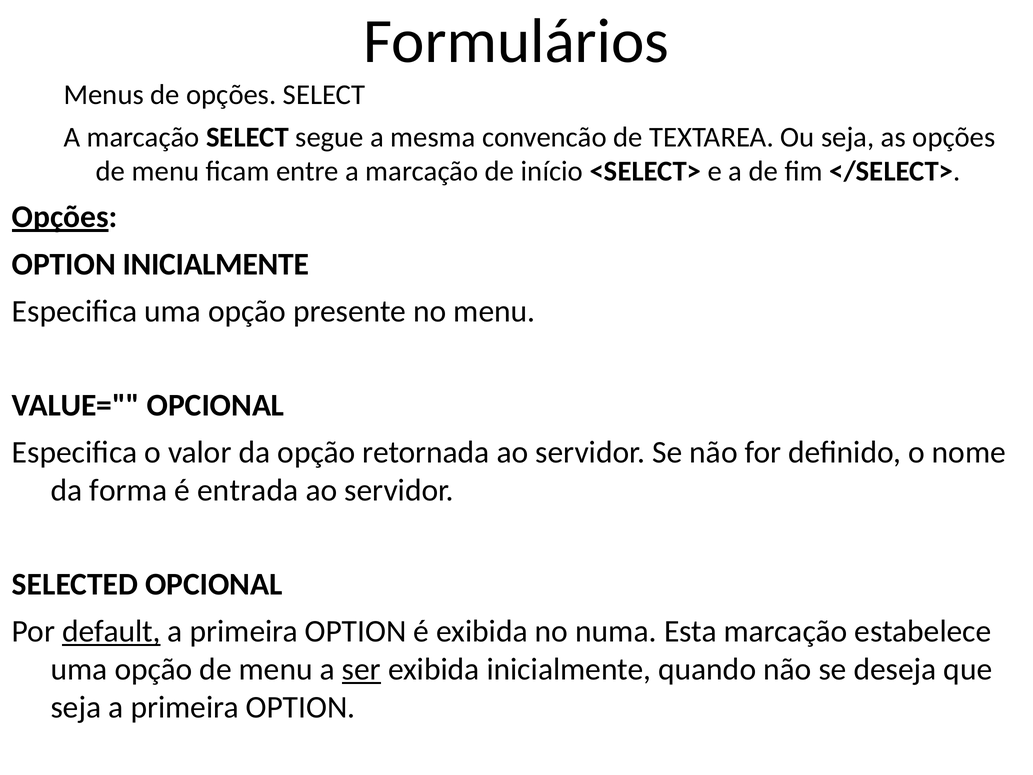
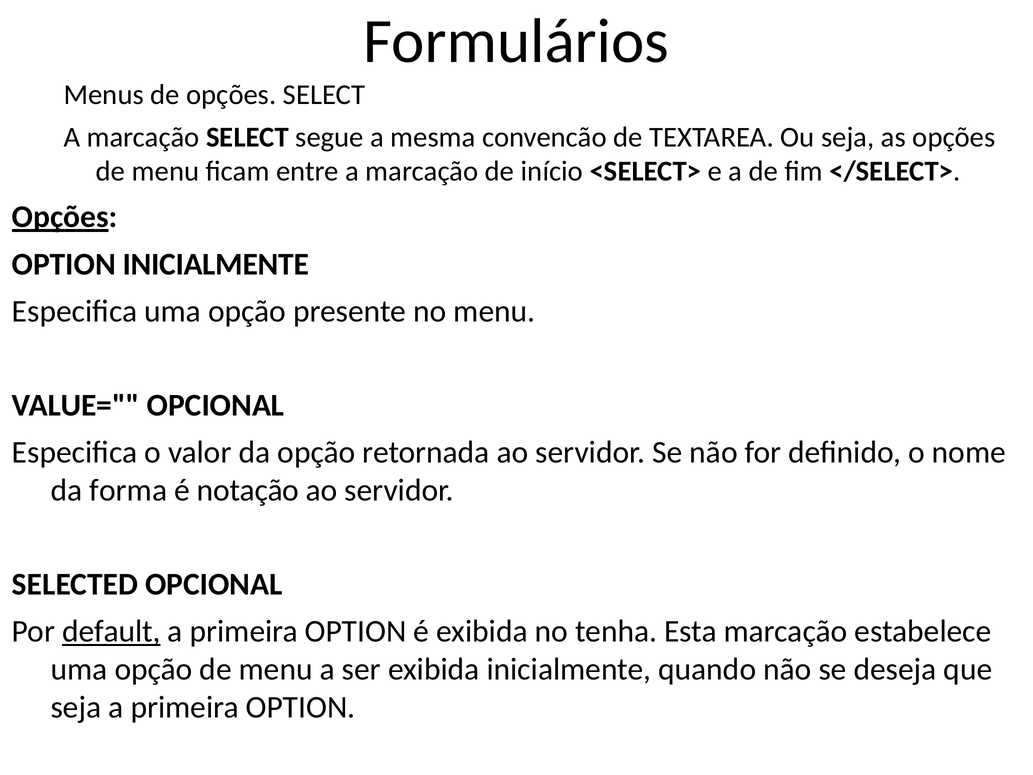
entrada: entrada -> notação (248, 490)
numa: numa -> tenha (616, 631)
ser underline: present -> none (361, 669)
